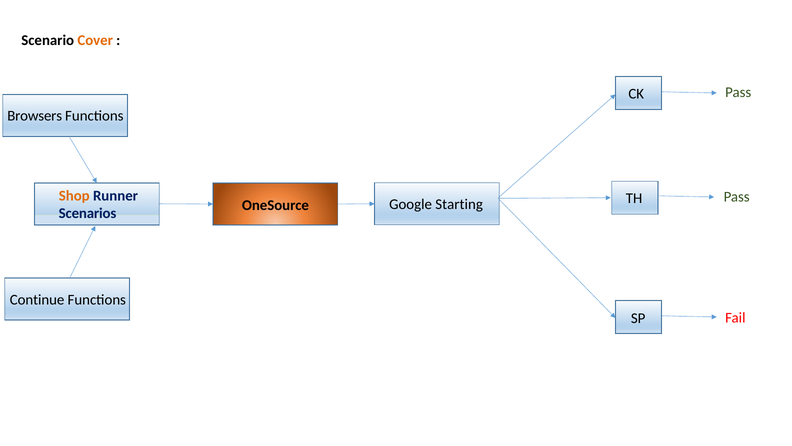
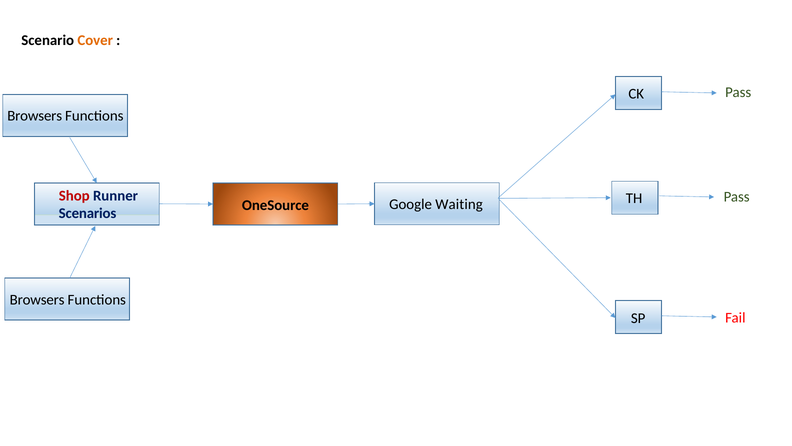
Shop colour: orange -> red (74, 195)
Starting: Starting -> Waiting (459, 204)
Continue: Continue -> Browsers (37, 299)
